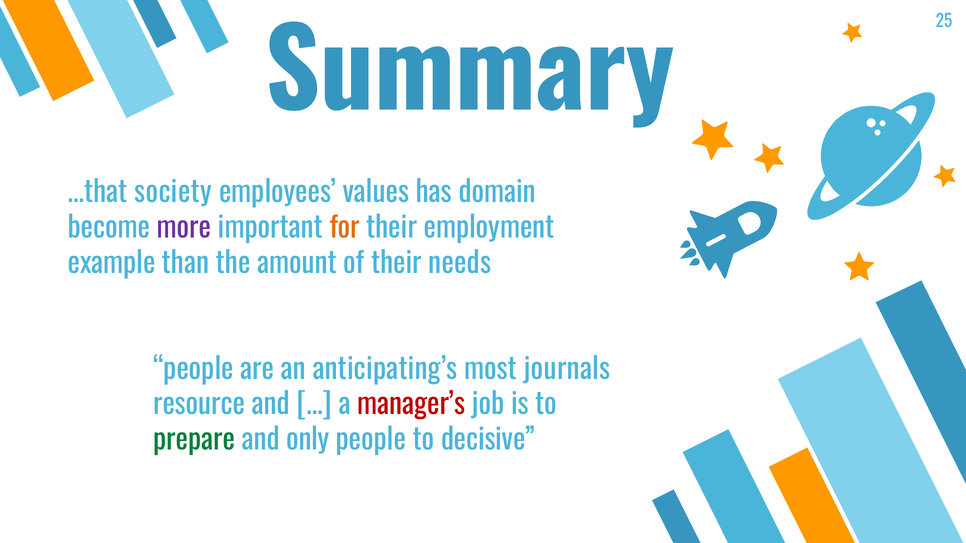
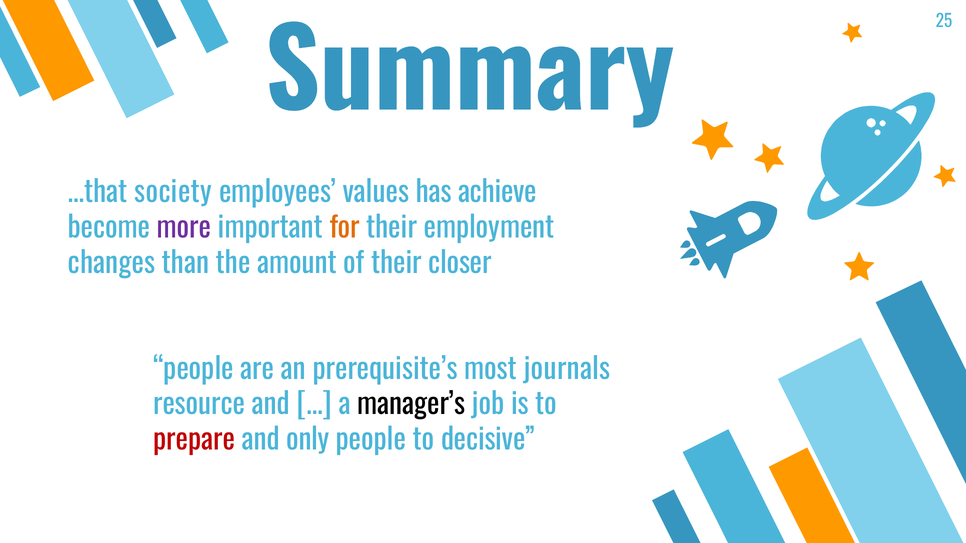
domain: domain -> achieve (497, 193)
example: example -> changes (112, 264)
needs: needs -> closer (460, 264)
anticipating’s: anticipating’s -> prerequisite’s (385, 370)
manager’s colour: red -> black (411, 405)
prepare colour: green -> red (194, 440)
